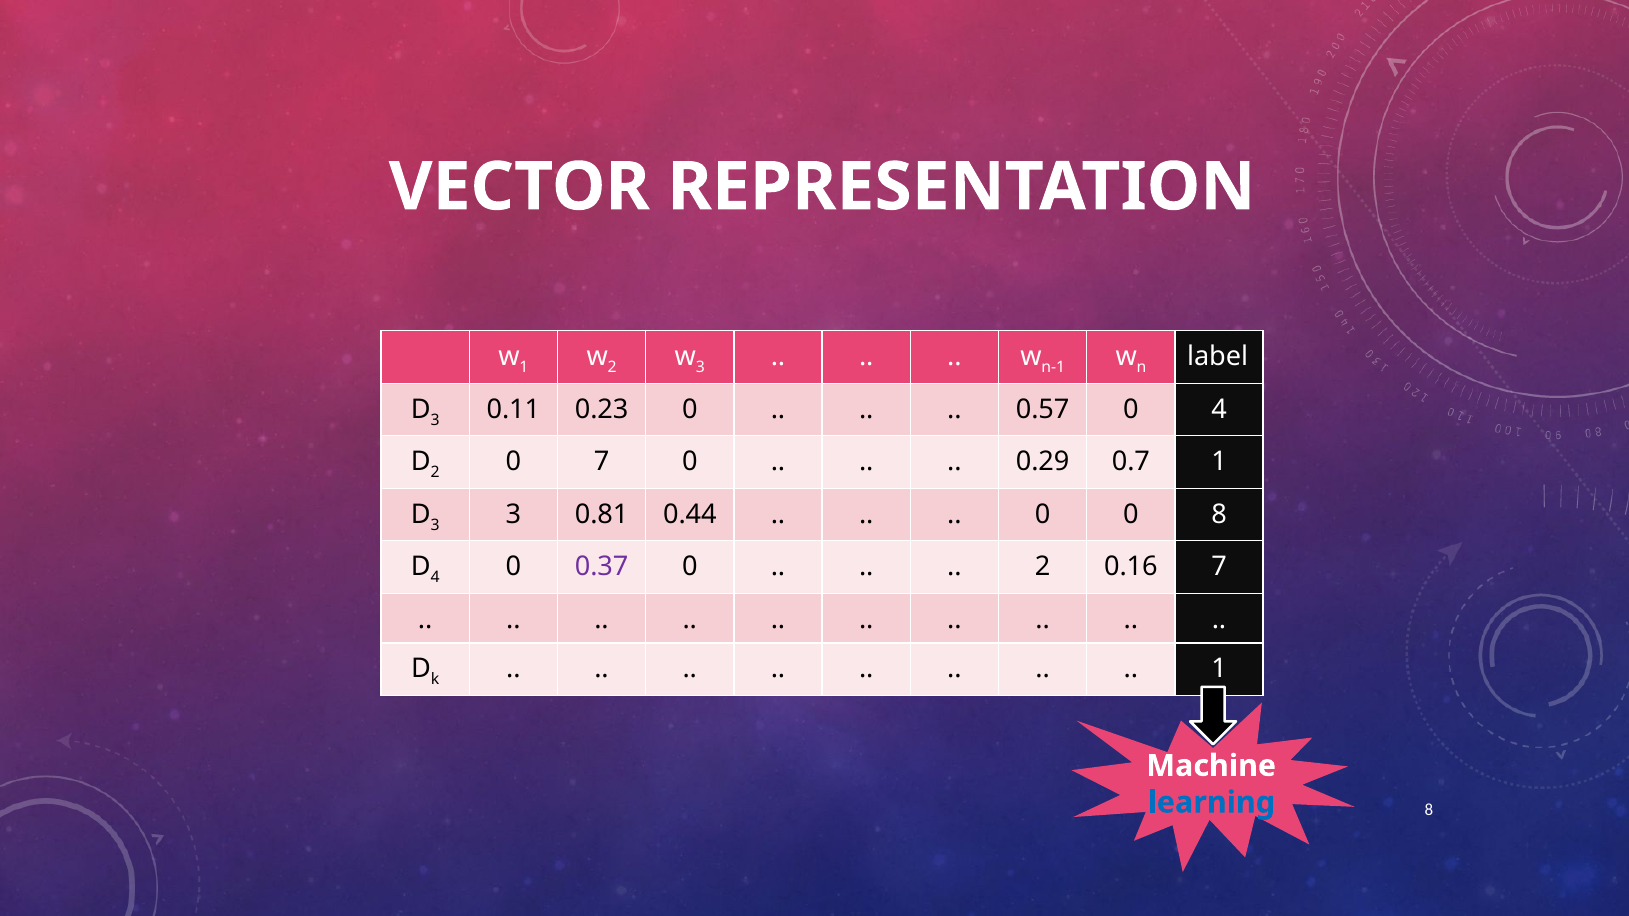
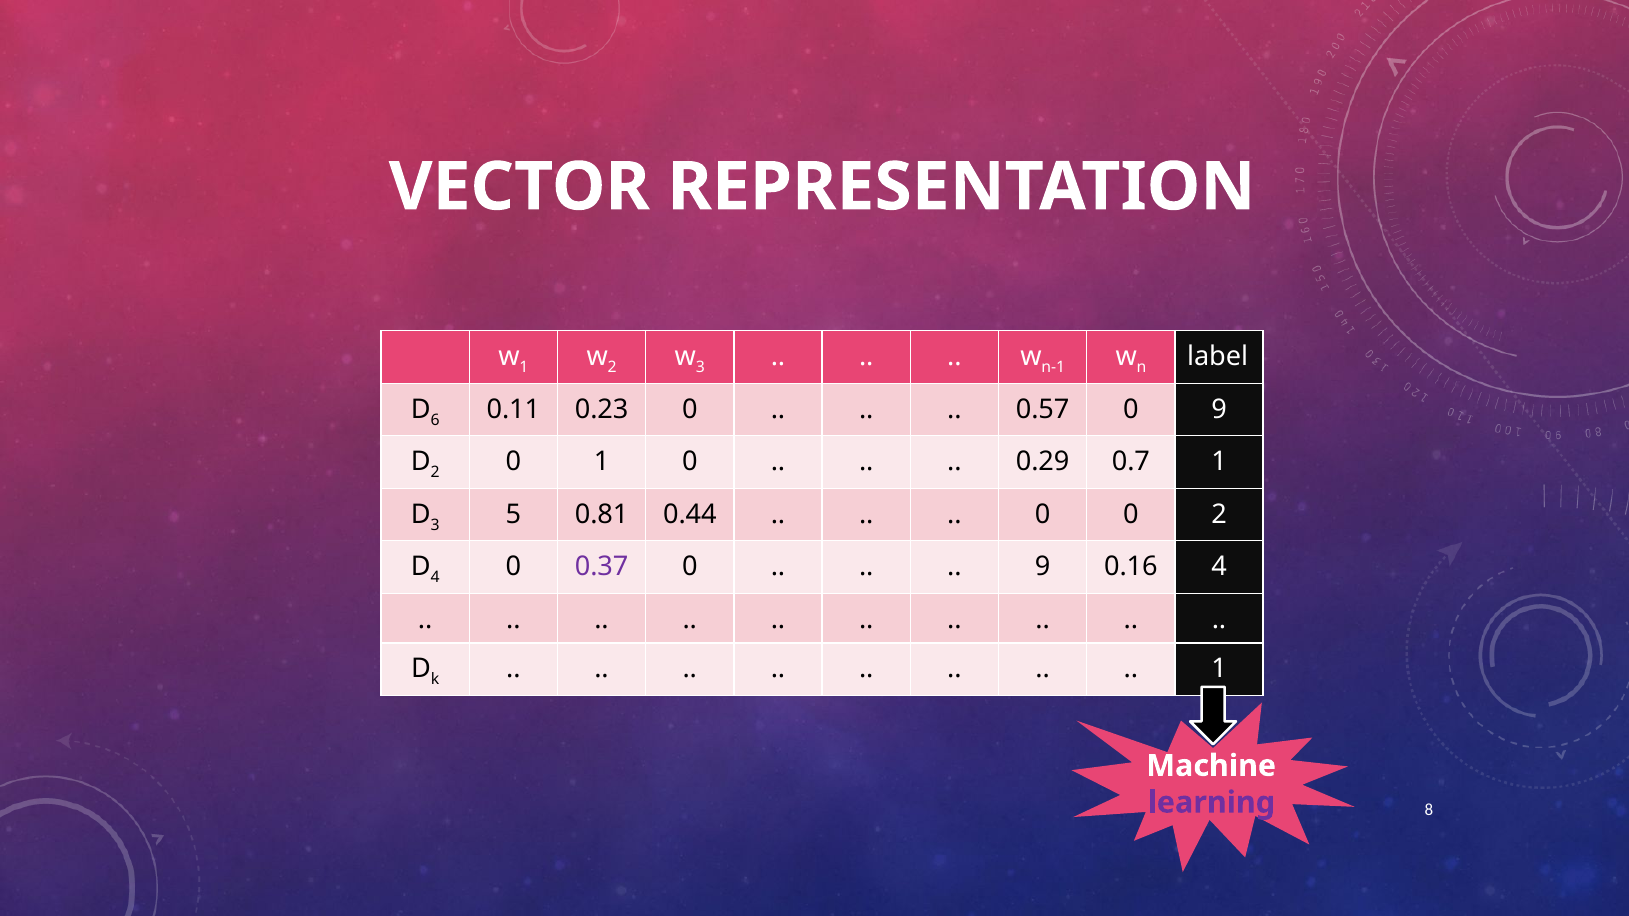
3: 3 -> 6 (435, 420)
0 4: 4 -> 9 (1219, 409)
0 7: 7 -> 1 (602, 462)
3: 3 -> 5 (513, 514)
0 8: 8 -> 2 (1219, 514)
2: 2 -> 9 (1043, 567)
0.16 7: 7 -> 4 (1219, 567)
learning colour: blue -> purple (1211, 803)
